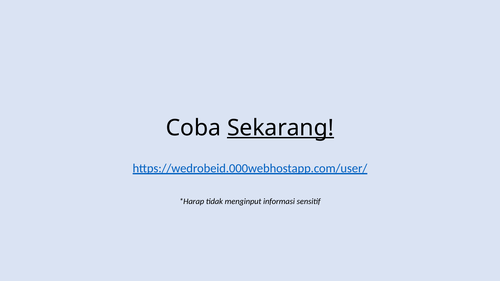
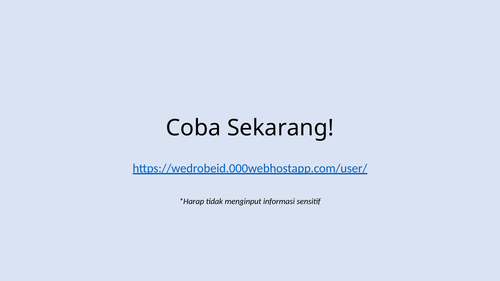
Sekarang underline: present -> none (280, 128)
